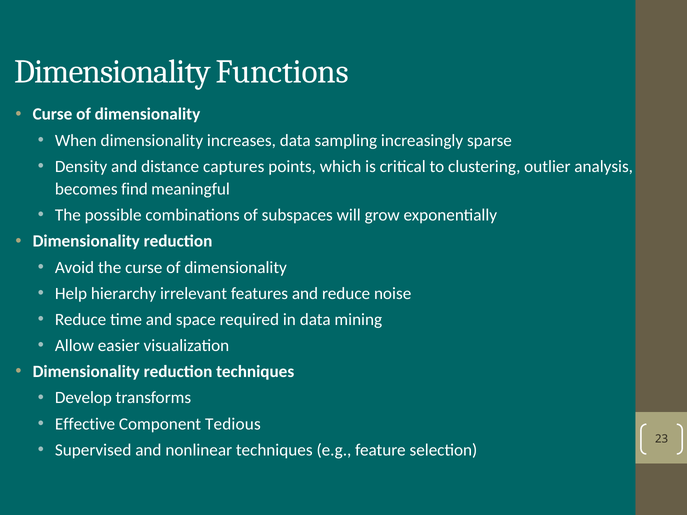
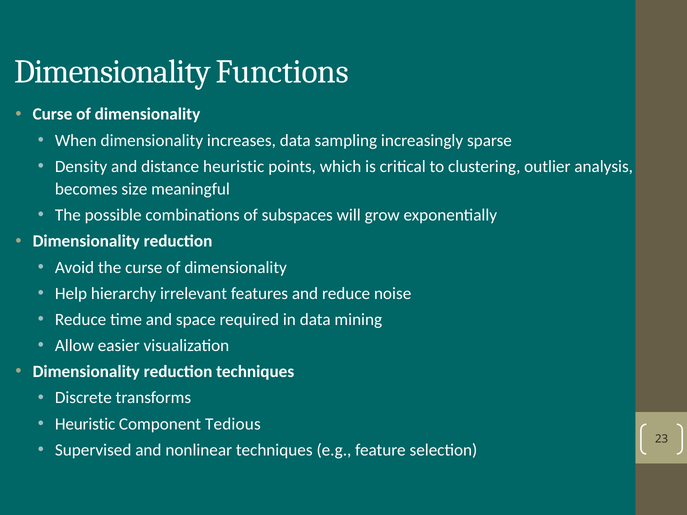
distance captures: captures -> heuristic (234, 167)
find: find -> size (134, 189)
Develop: Develop -> Discrete (83, 398)
Effective: Effective -> Heuristic (85, 424)
